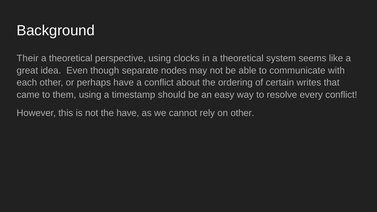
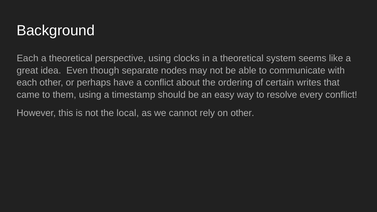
Their: Their -> Each (28, 58)
the have: have -> local (128, 113)
